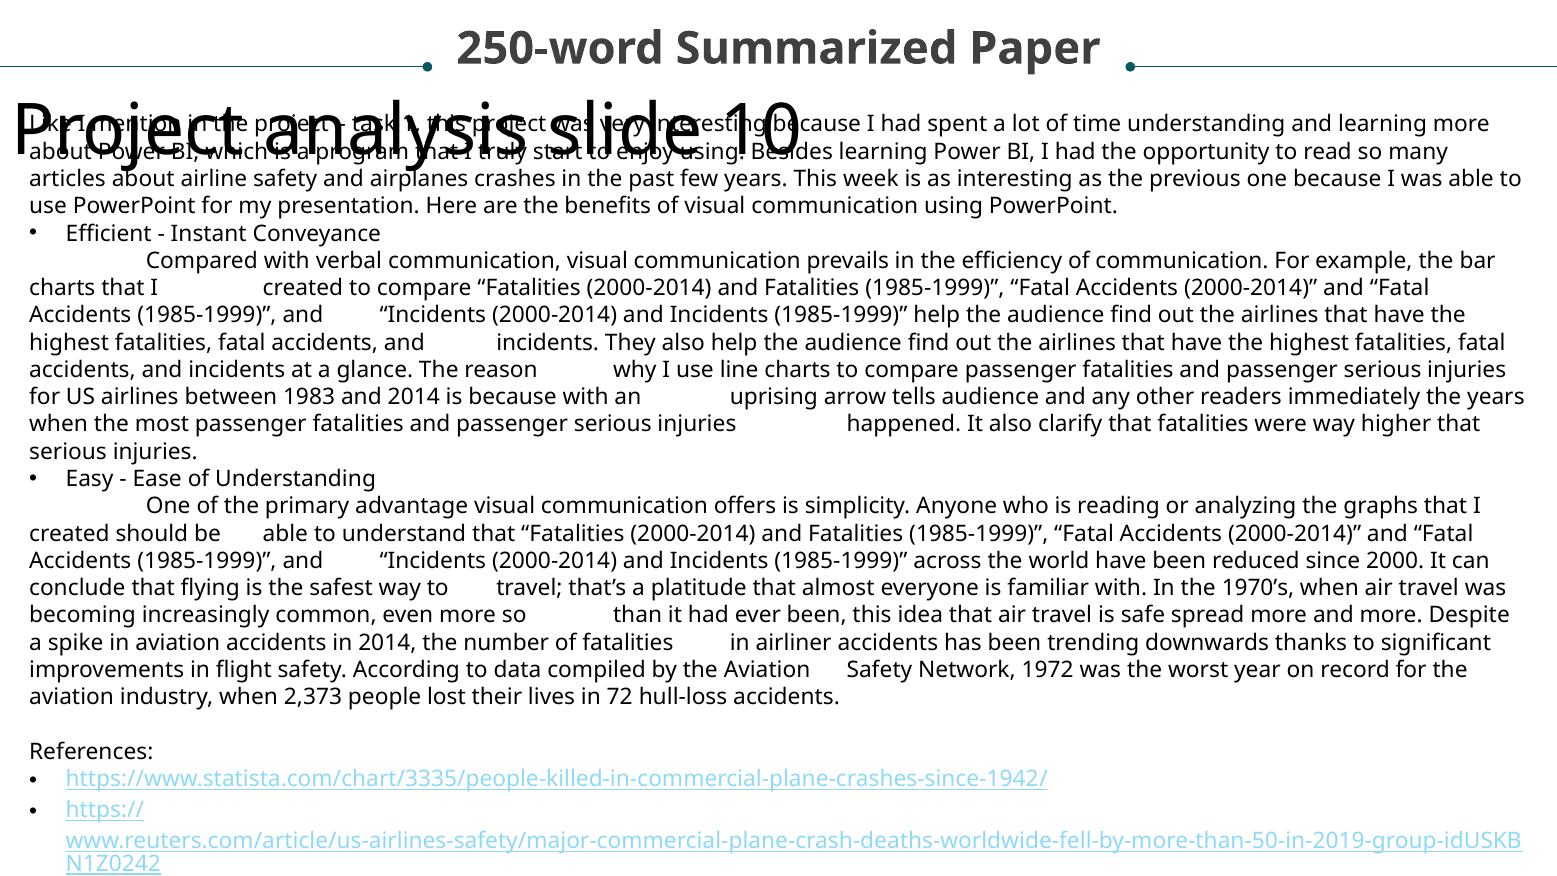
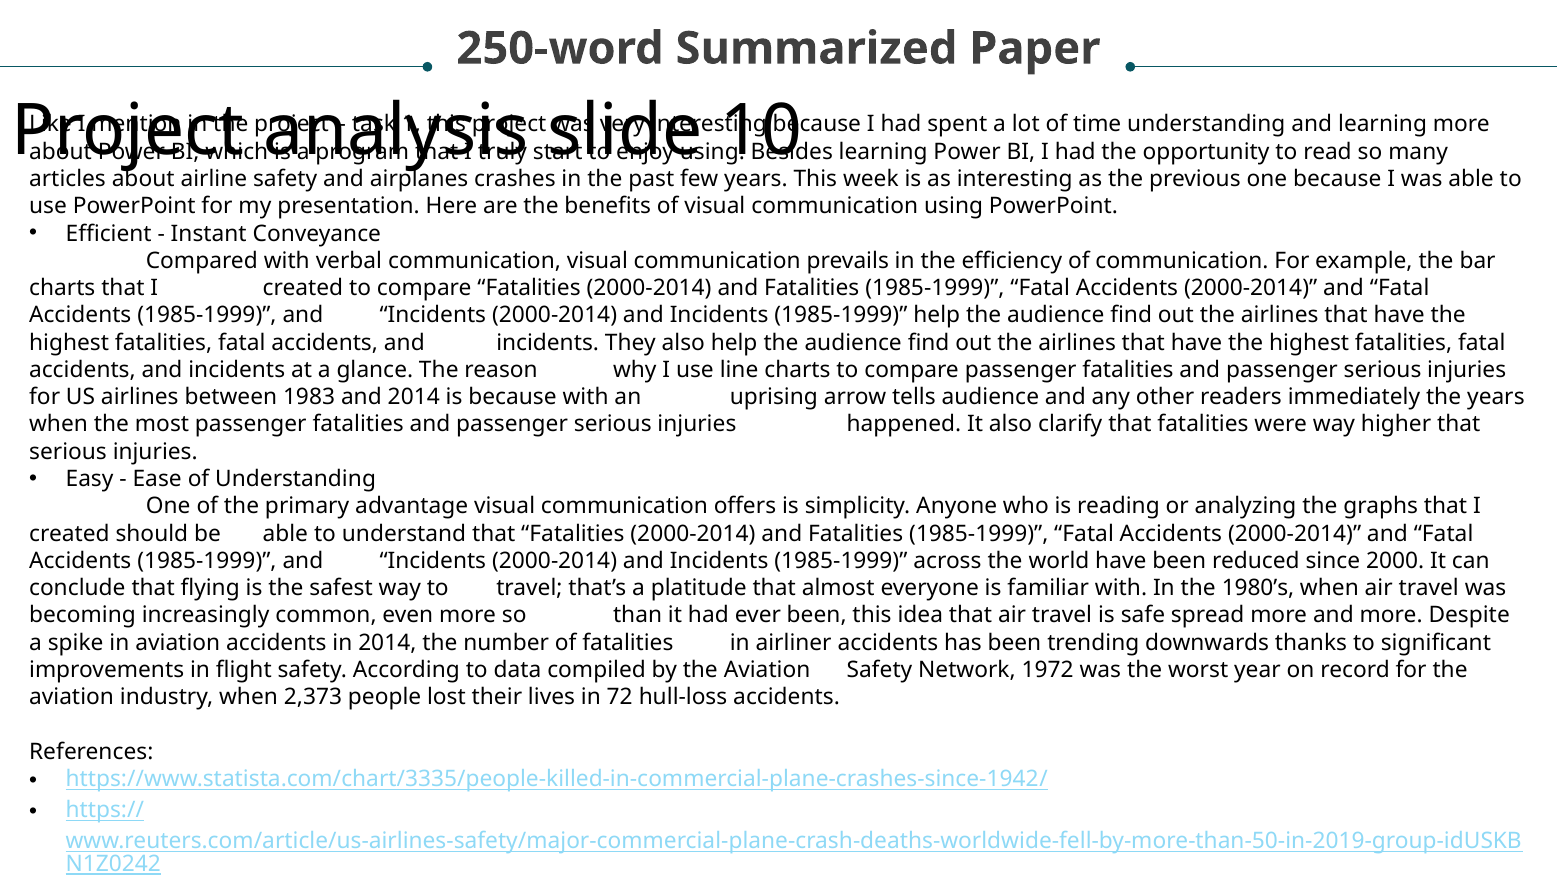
1970’s: 1970’s -> 1980’s (1258, 588)
